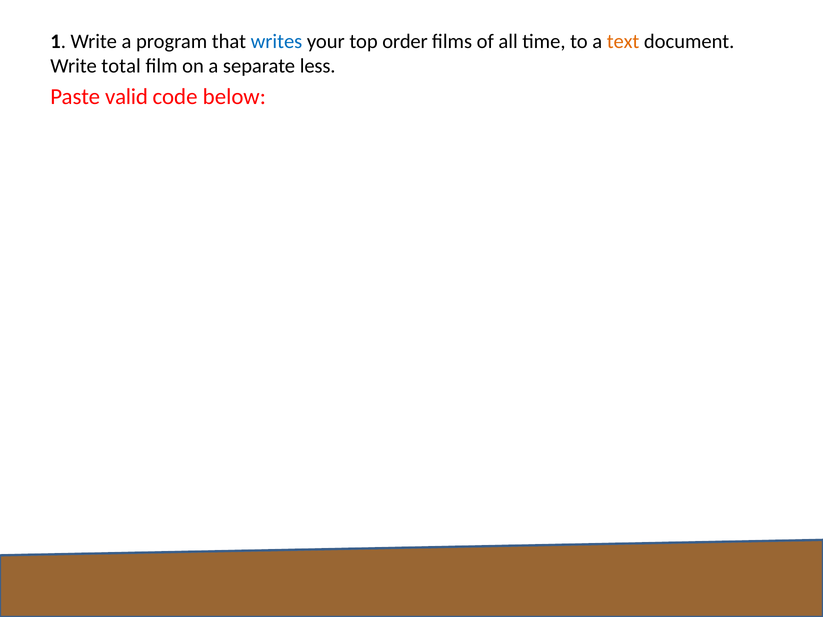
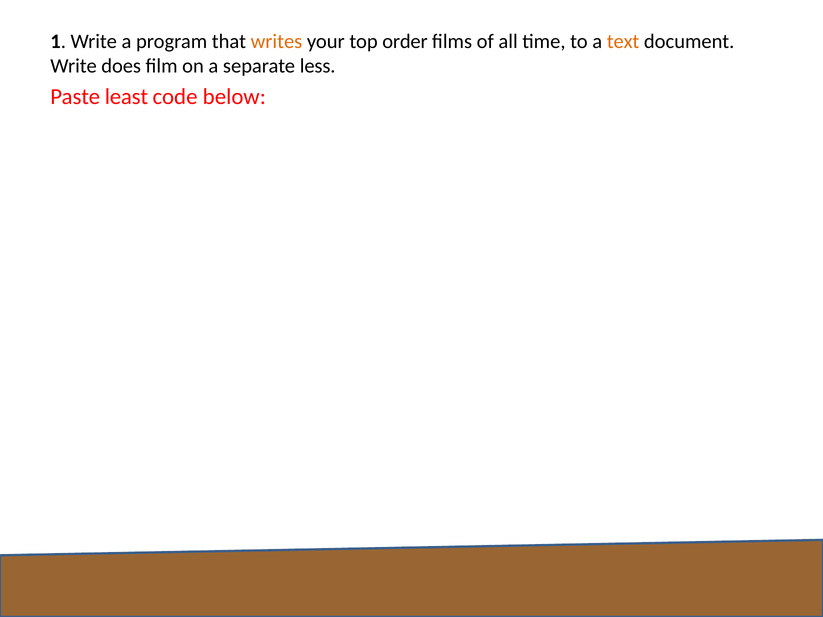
writes colour: blue -> orange (276, 41)
total: total -> does (121, 66)
valid: valid -> least (126, 97)
